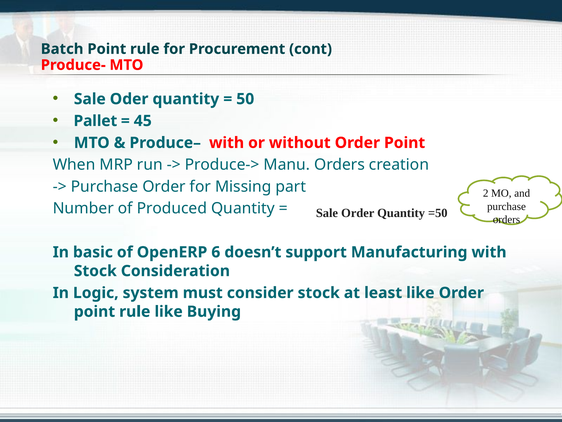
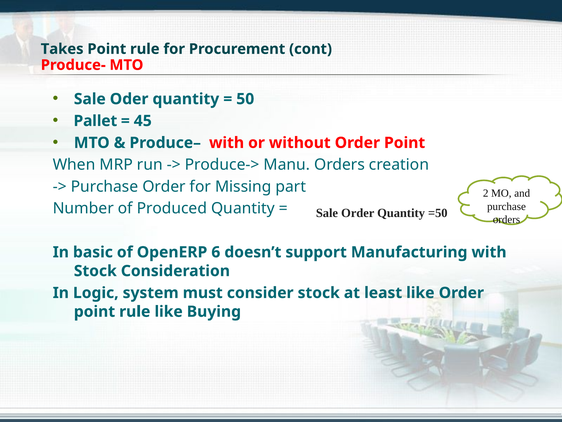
Batch: Batch -> Takes (62, 49)
